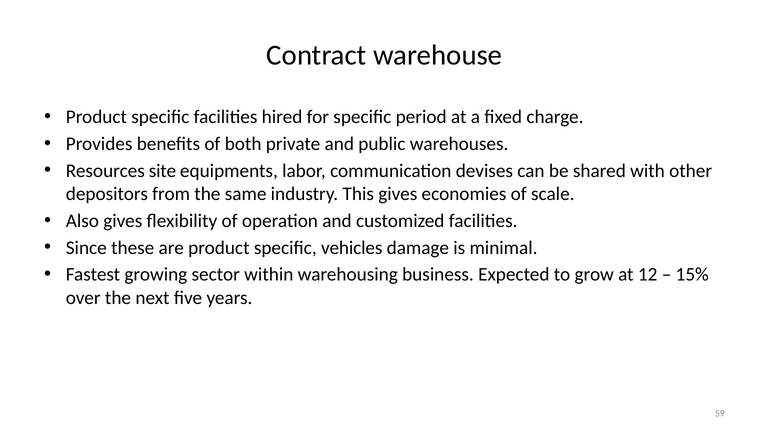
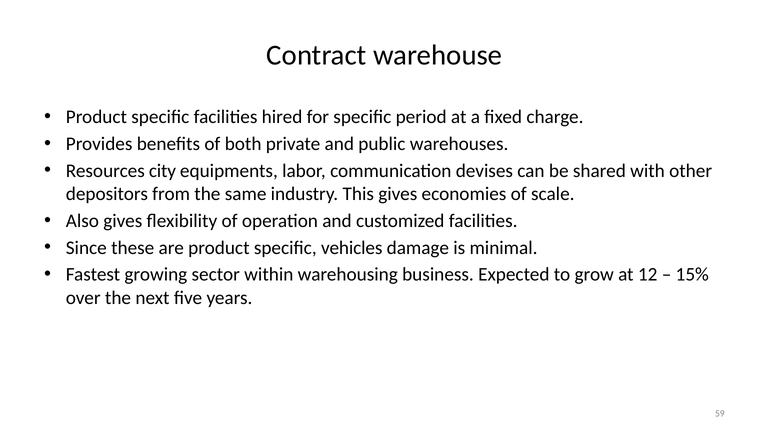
site: site -> city (162, 171)
